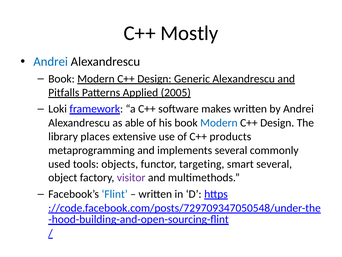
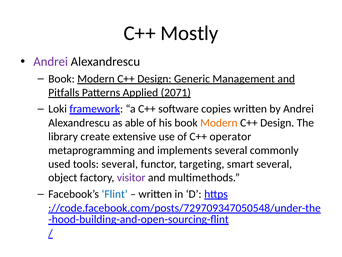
Andrei colour: blue -> purple (51, 62)
Generic Alexandrescu: Alexandrescu -> Management (244, 79)
2005: 2005 -> 2071 (176, 92)
makes: makes -> copies (216, 109)
Modern colour: blue -> orange (219, 123)
places: places -> create (95, 136)
products: products -> operator (230, 136)
tools objects: objects -> several (120, 164)
